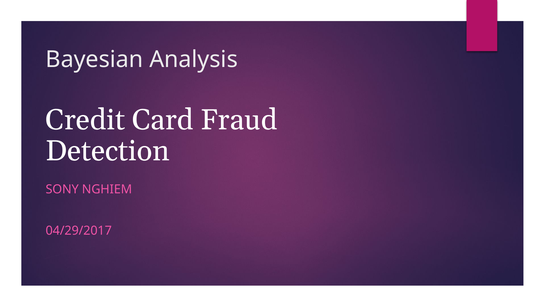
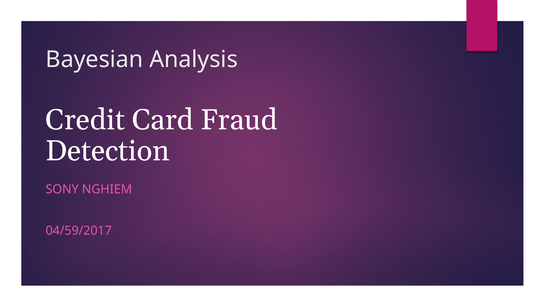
04/29/2017: 04/29/2017 -> 04/59/2017 (79, 230)
